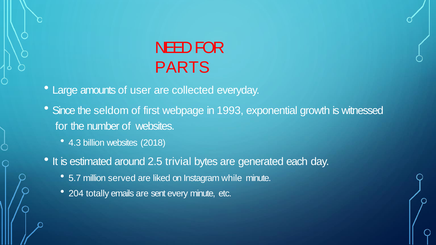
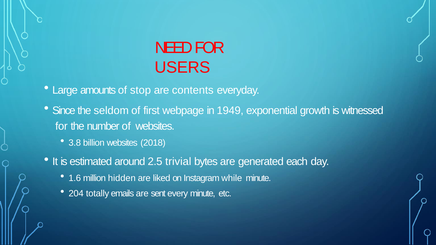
PARTS: PARTS -> USERS (182, 67)
user: user -> stop (140, 90)
collected: collected -> contents (193, 90)
1993: 1993 -> 1949 (230, 111)
4.3: 4.3 -> 3.8 (75, 143)
5.7: 5.7 -> 1.6 (75, 178)
served: served -> hidden (122, 178)
